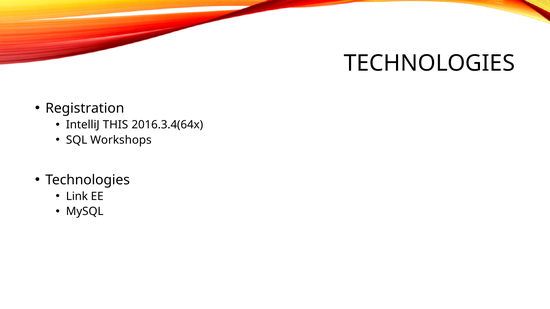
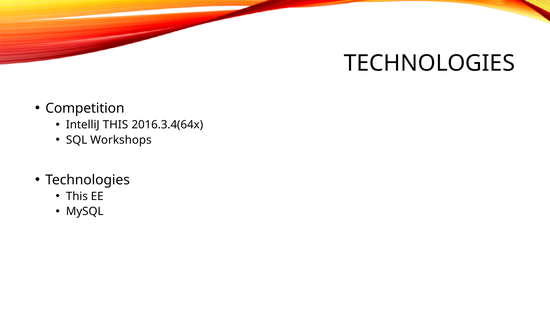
Registration: Registration -> Competition (85, 108)
Link: Link -> This (77, 197)
